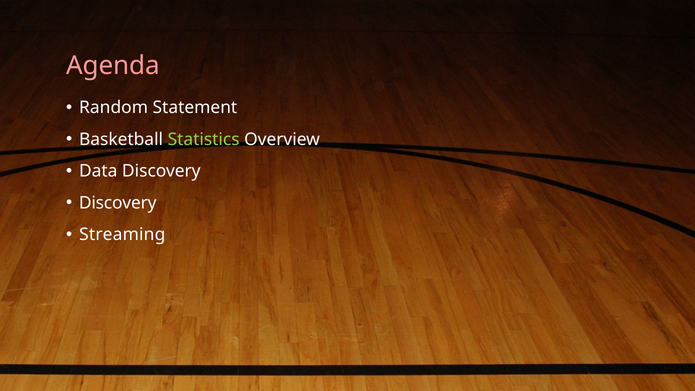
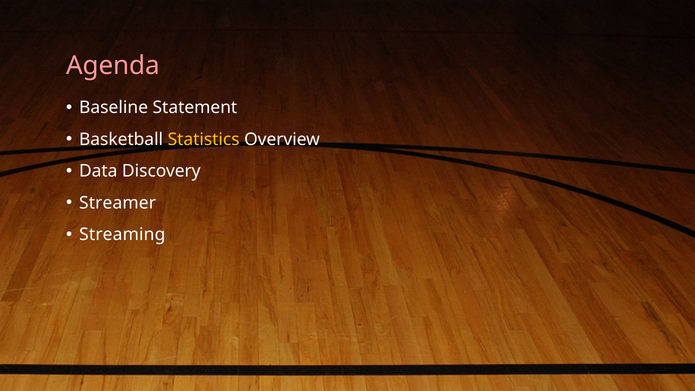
Random: Random -> Baseline (114, 107)
Statistics colour: light green -> yellow (204, 139)
Discovery: Discovery -> Streamer (118, 203)
